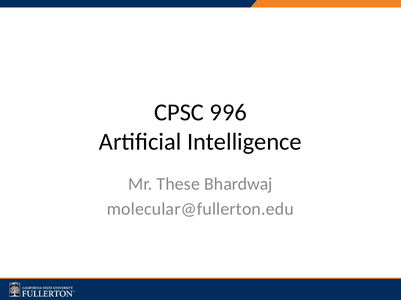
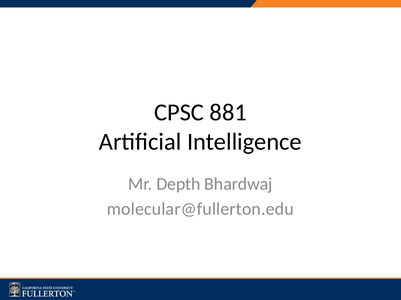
996: 996 -> 881 (228, 113)
These: These -> Depth (178, 184)
